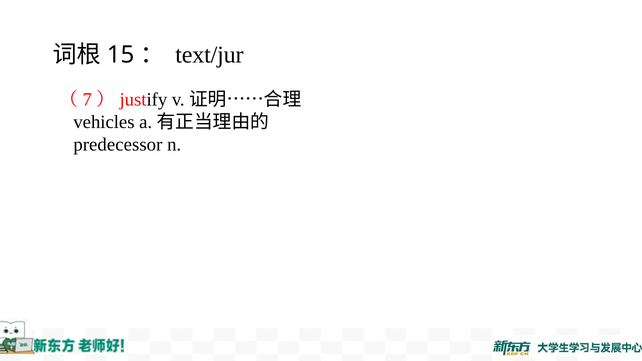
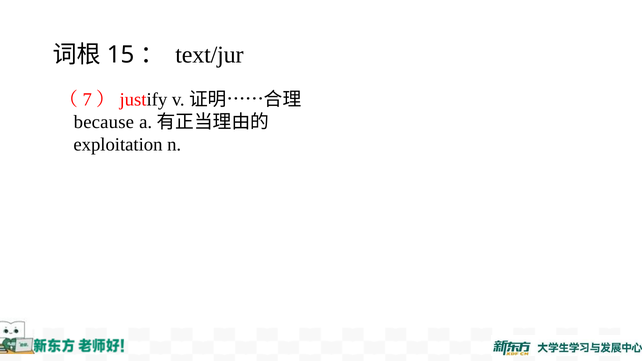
vehicles: vehicles -> because (104, 122)
predecessor: predecessor -> exploitation (118, 145)
